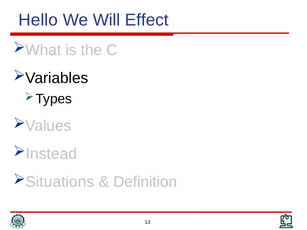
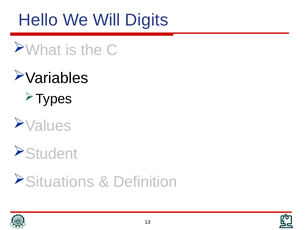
Effect: Effect -> Digits (147, 20)
Instead: Instead -> Student (52, 154)
